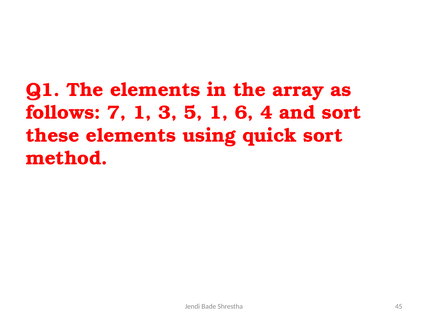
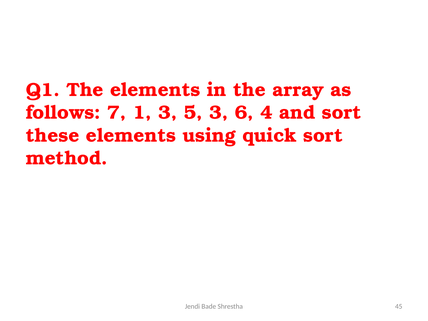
5 1: 1 -> 3 (219, 113)
